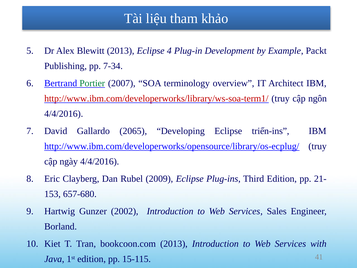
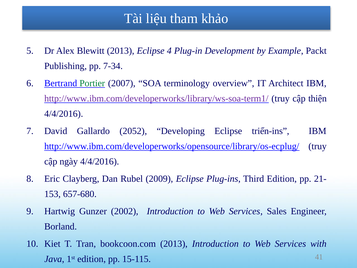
http://www.ibm.com/developerworks/library/ws-soa-term1/ colour: red -> purple (156, 98)
ngôn: ngôn -> thiện (318, 98)
2065: 2065 -> 2052 (133, 131)
